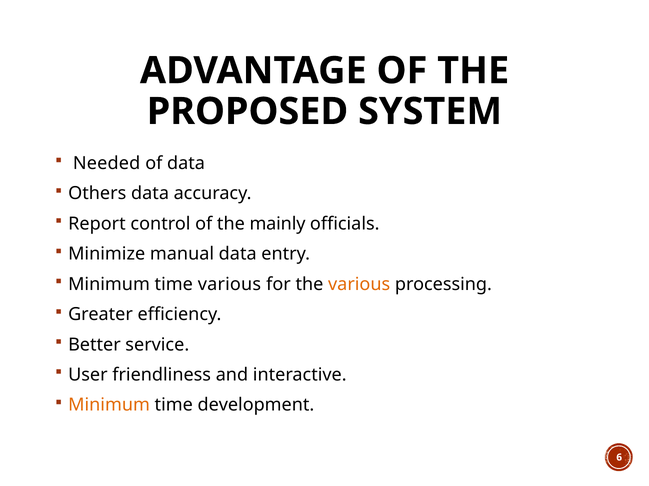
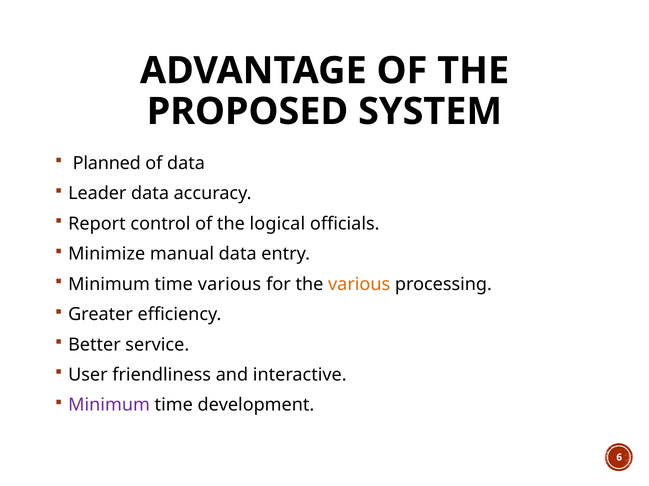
Needed: Needed -> Planned (107, 163)
Others: Others -> Leader (97, 194)
mainly: mainly -> logical (277, 224)
Minimum colour: orange -> purple (109, 406)
